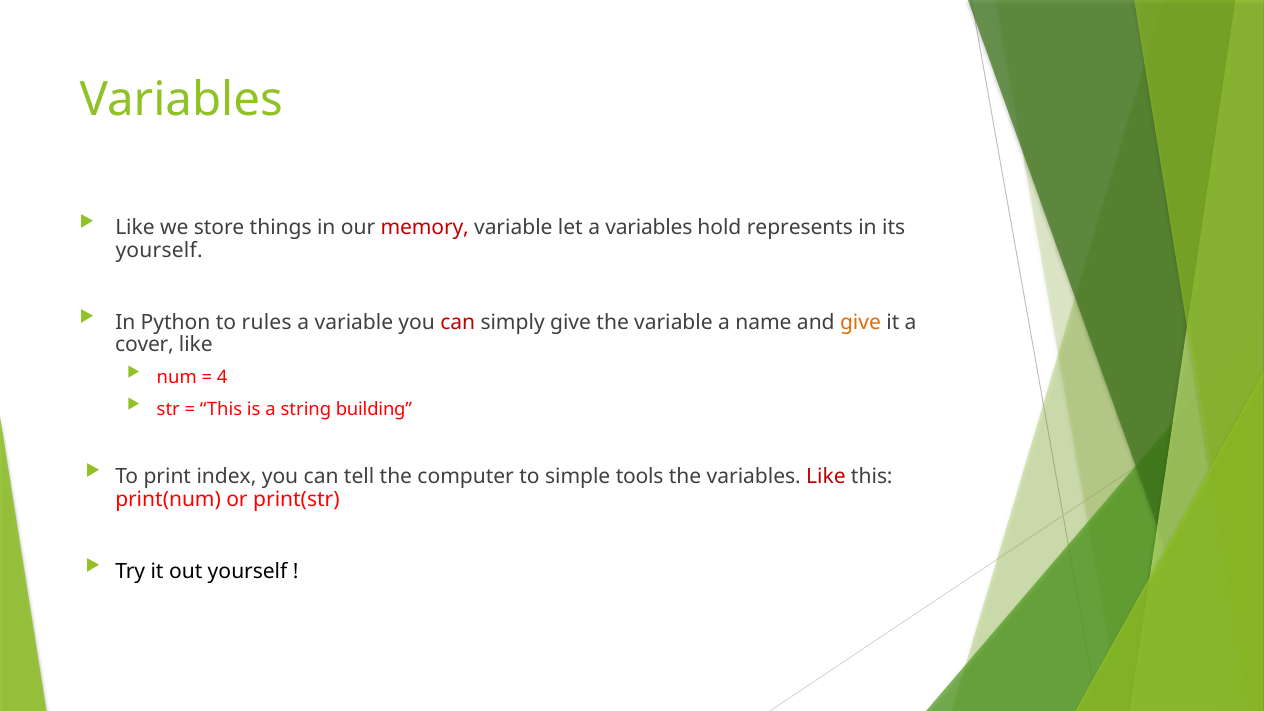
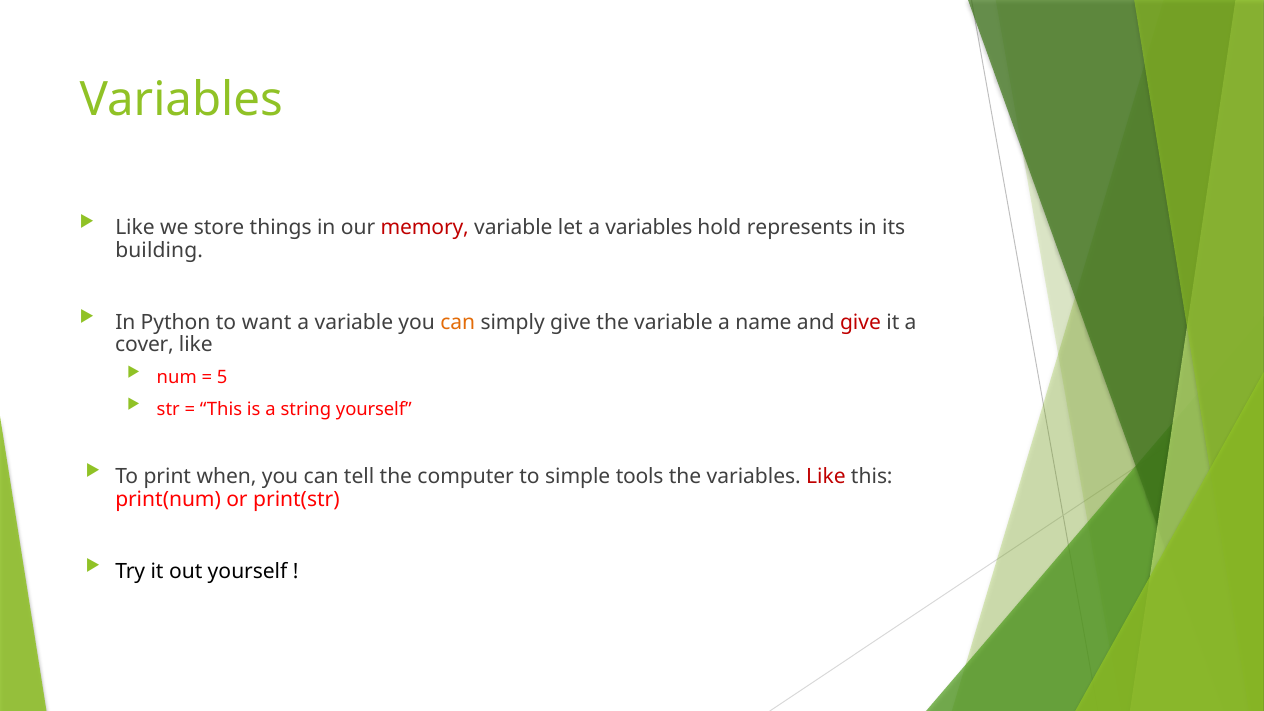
yourself: yourself -> building (159, 251)
rules: rules -> want (267, 322)
can colour: red -> orange (458, 322)
give colour: orange -> red (860, 322)
4: 4 -> 5 (222, 378)
string building: building -> yourself (374, 410)
index: index -> when (227, 477)
